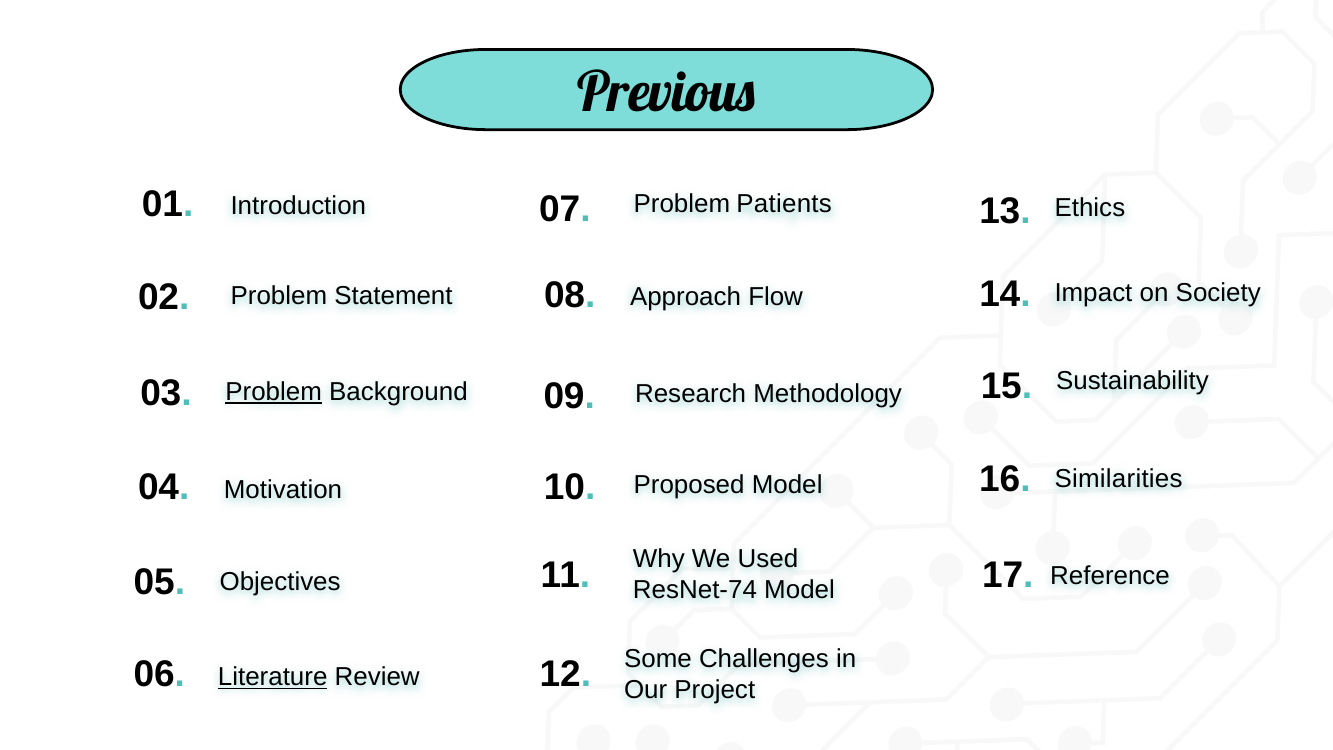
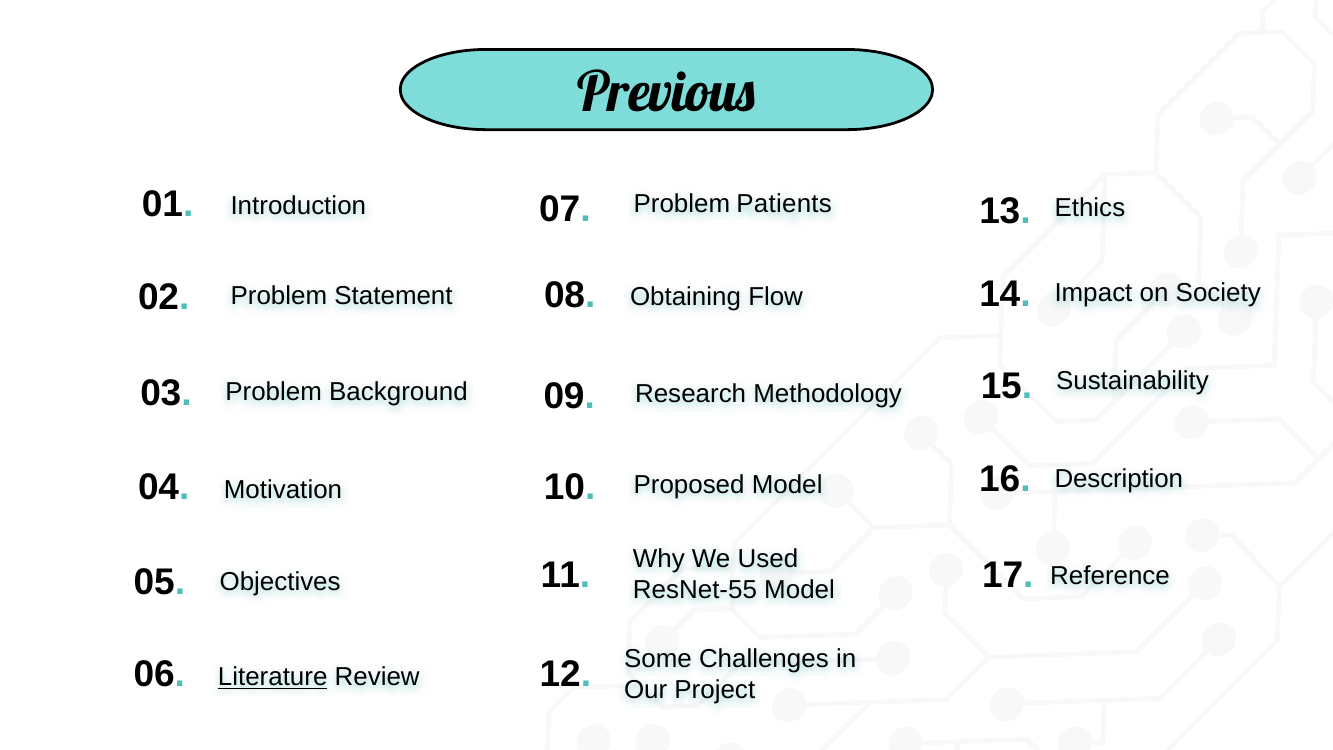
Approach: Approach -> Obtaining (686, 297)
Problem underline: present -> none (274, 392)
Similarities: Similarities -> Description (1119, 479)
ResNet-74: ResNet-74 -> ResNet-55 (695, 589)
